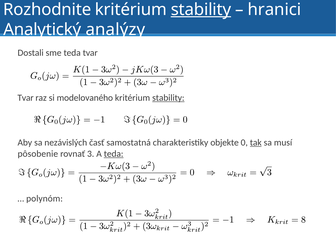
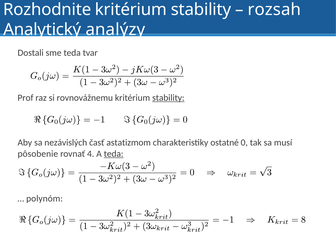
stability underline: present -> none (201, 10)
hranici: hranici -> rozsah (274, 10)
Tvar: Tvar -> Prof (26, 98)
modelovaného: modelovaného -> rovnovážnemu (85, 98)
samostatná: samostatná -> astatizmom (129, 143)
objekte: objekte -> ostatné (225, 143)
tak underline: present -> none (256, 143)
3: 3 -> 4 (91, 154)
